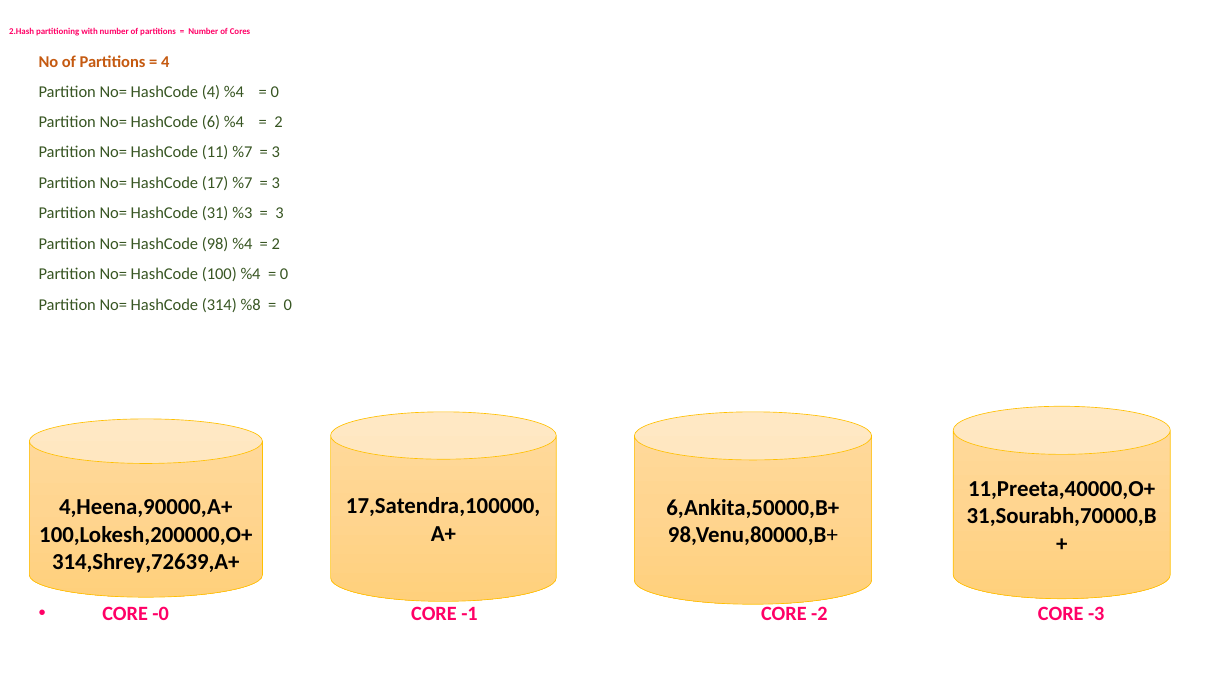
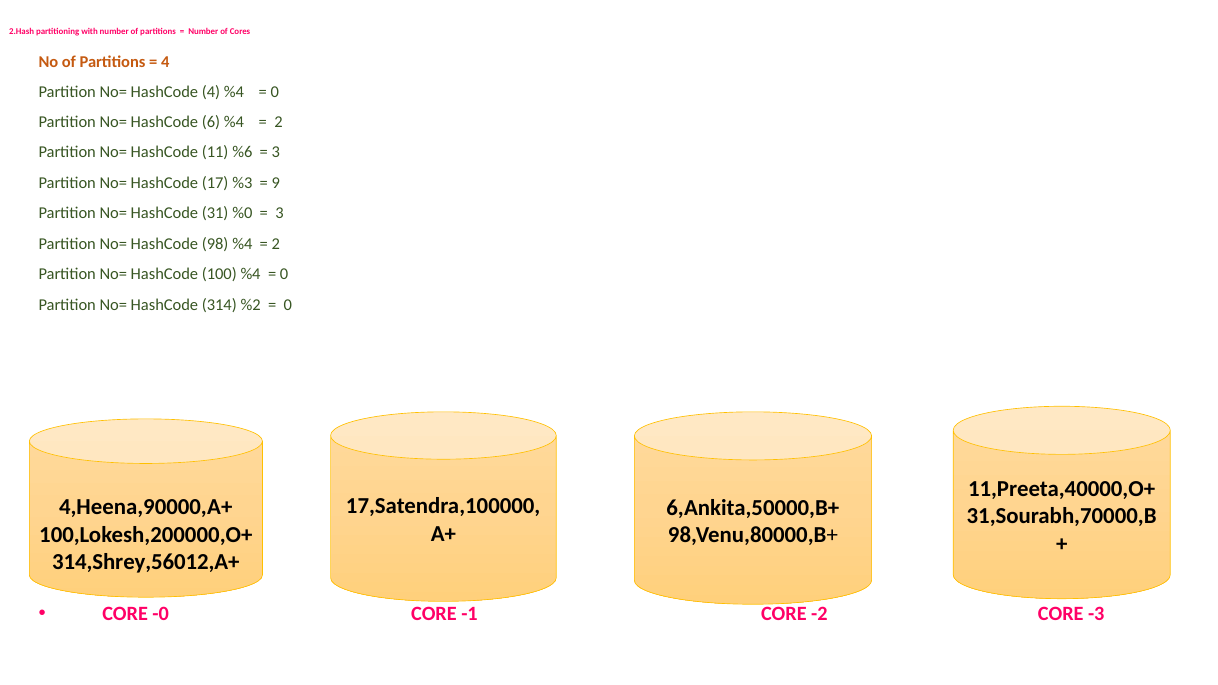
11 %7: %7 -> %6 (242, 153)
17 %7: %7 -> %3 (242, 183)
3: 3 -> 9 (276, 183)
%3: %3 -> %0 (242, 213)
%8: %8 -> %2 (251, 305)
314,Shrey,72639,A+: 314,Shrey,72639,A+ -> 314,Shrey,56012,A+ (146, 562)
